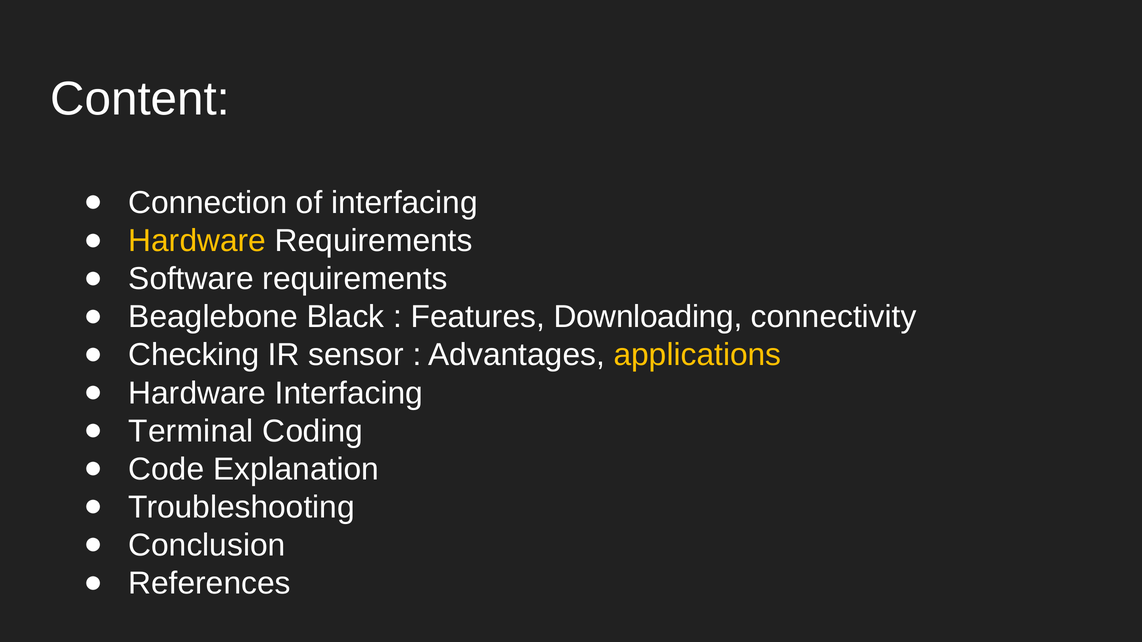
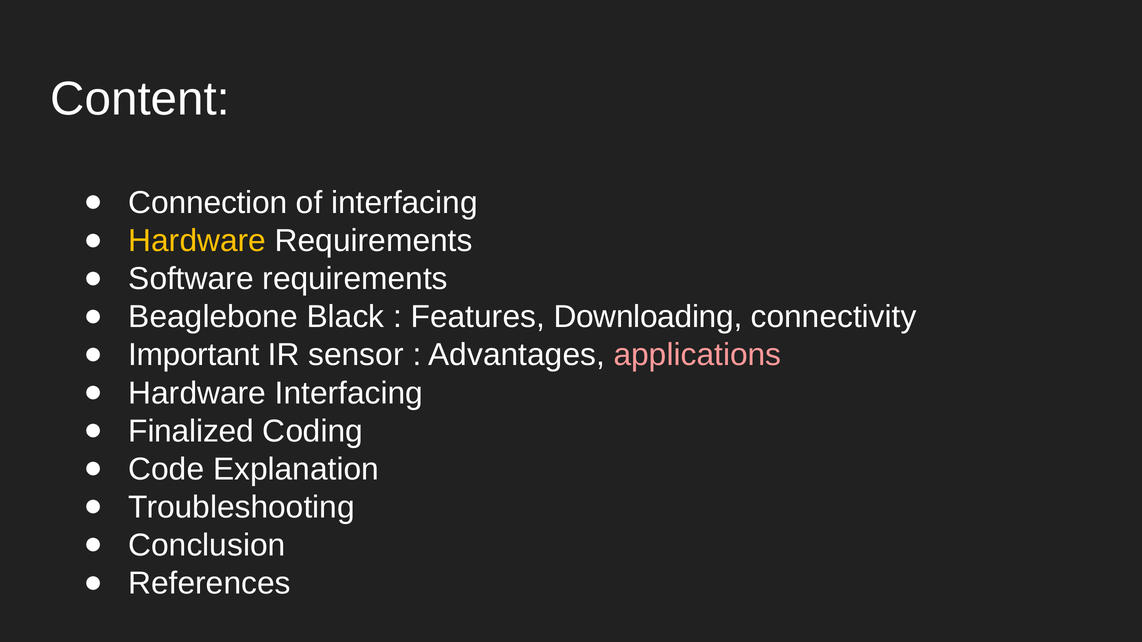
Checking: Checking -> Important (194, 355)
applications colour: yellow -> pink (697, 355)
Terminal: Terminal -> Finalized (191, 431)
